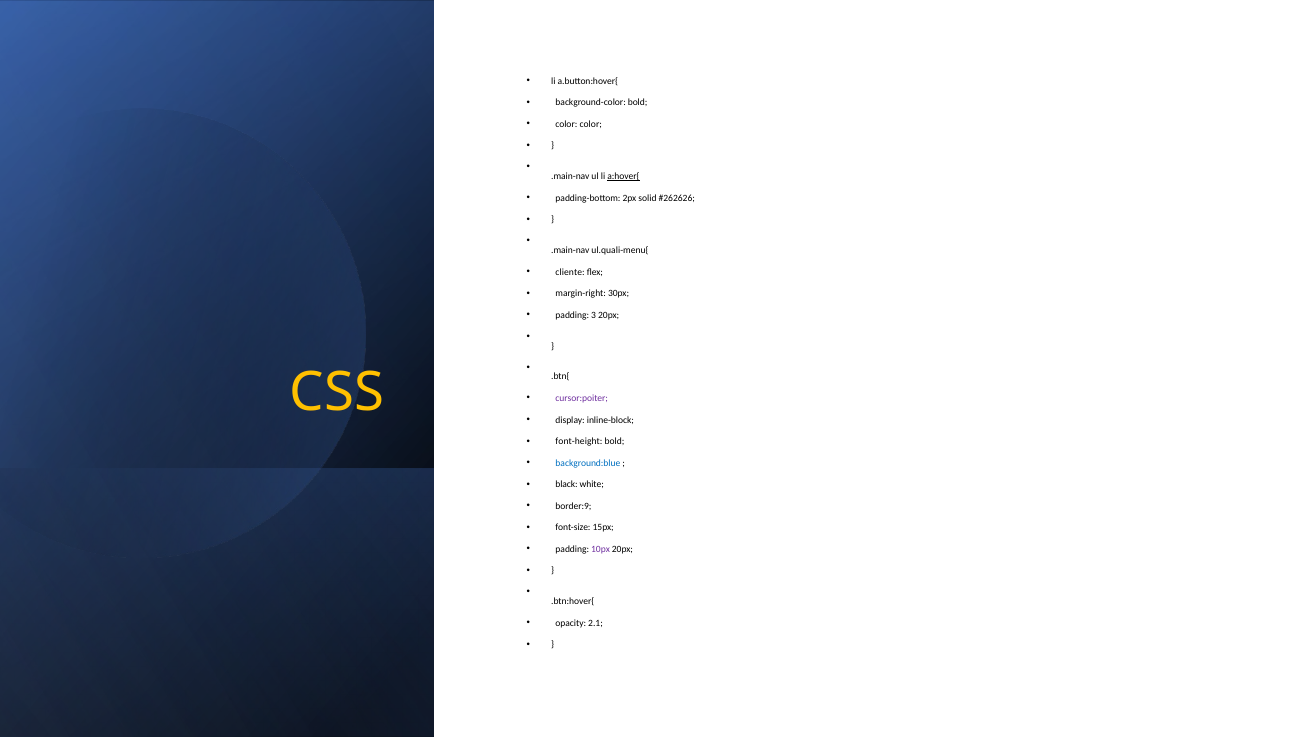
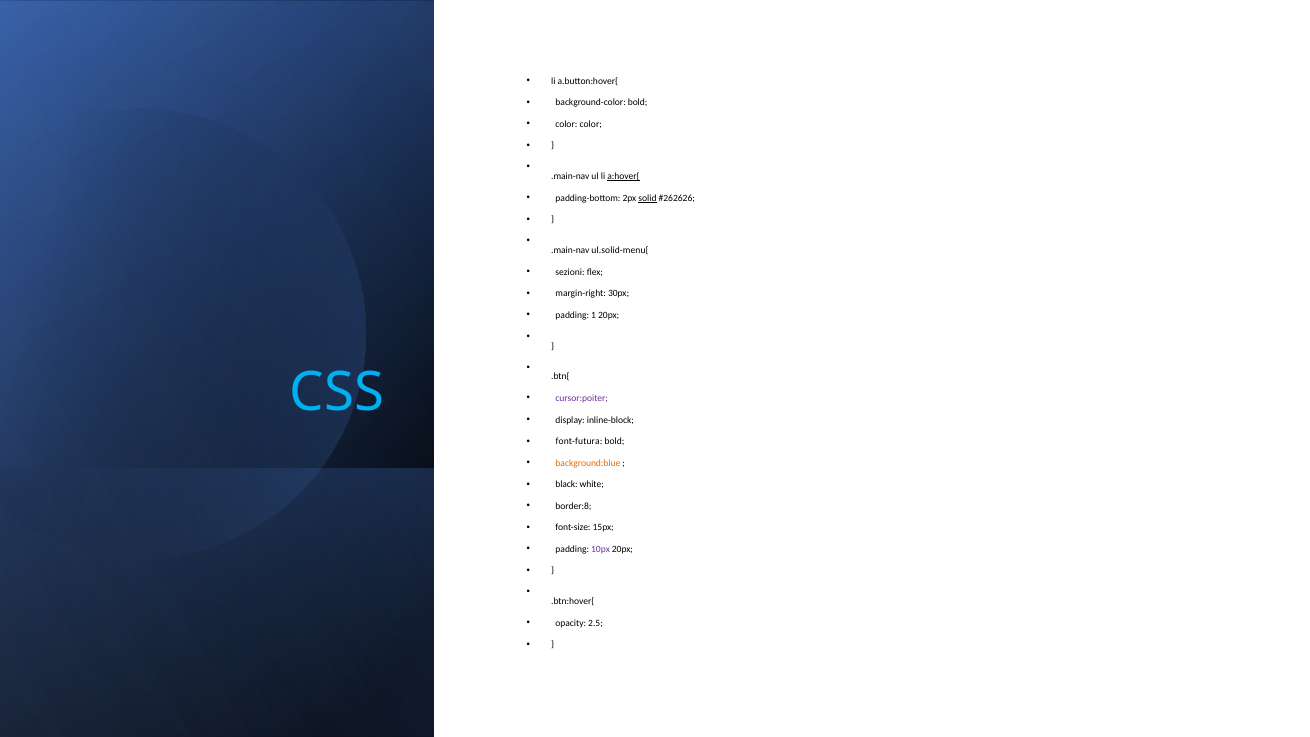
solid underline: none -> present (648, 198)
ul.quali-menu{: ul.quali-menu{ -> ul.solid-menu{ (620, 250)
cliente: cliente -> sezioni (570, 272)
3: 3 -> 1 (594, 315)
CSS colour: yellow -> light blue (337, 392)
font-height: font-height -> font-futura (579, 441)
background:blue colour: blue -> orange (588, 463)
border:9: border:9 -> border:8 (573, 506)
2.1: 2.1 -> 2.5 (596, 623)
